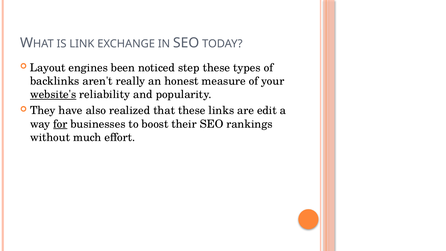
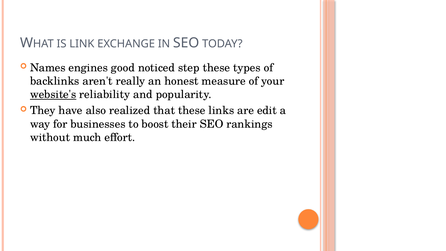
Layout: Layout -> Names (48, 68)
been: been -> good (123, 68)
for underline: present -> none (60, 124)
